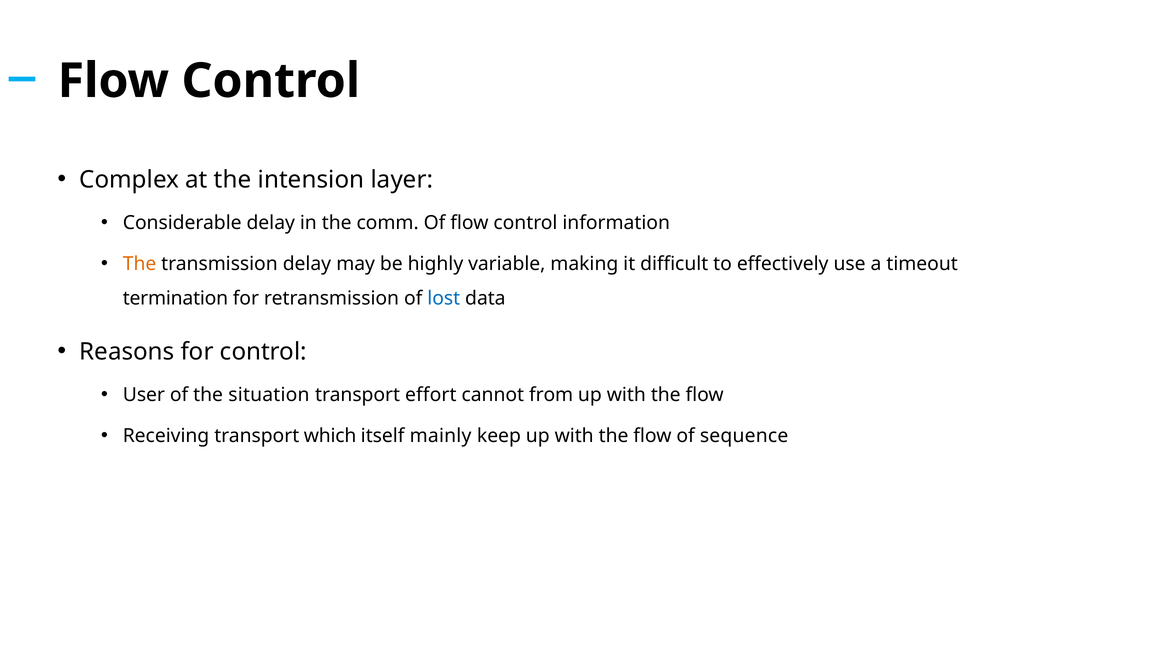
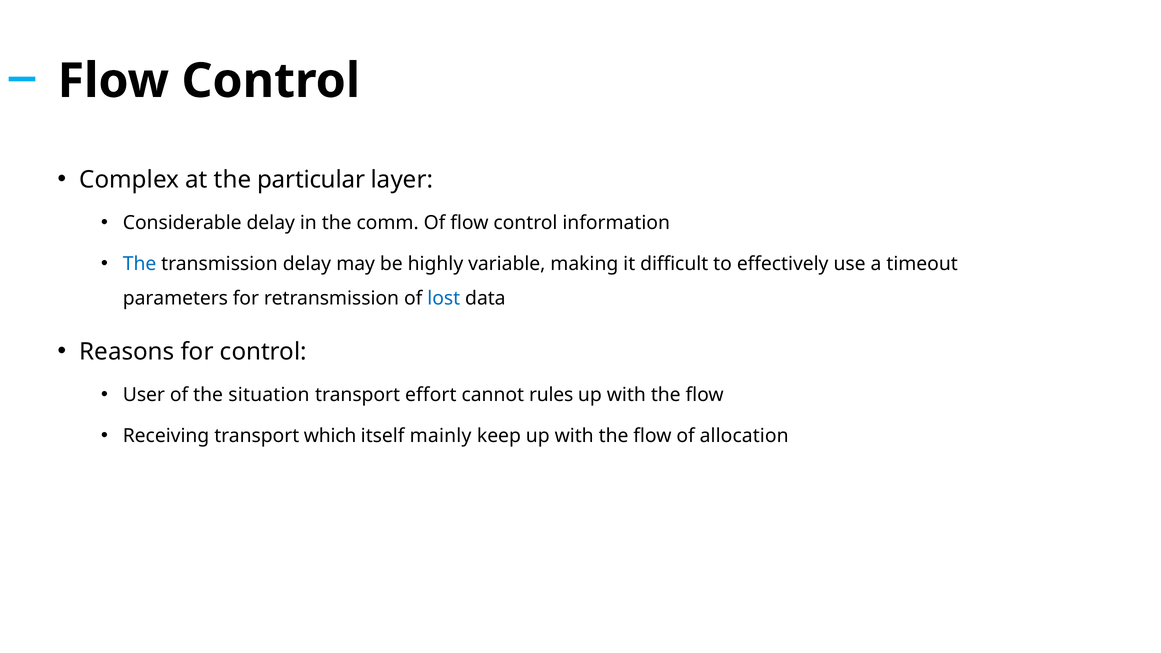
intension: intension -> particular (311, 180)
The colour: orange -> blue (140, 264)
termination: termination -> parameters (175, 299)
from: from -> rules (551, 395)
sequence: sequence -> allocation (744, 436)
